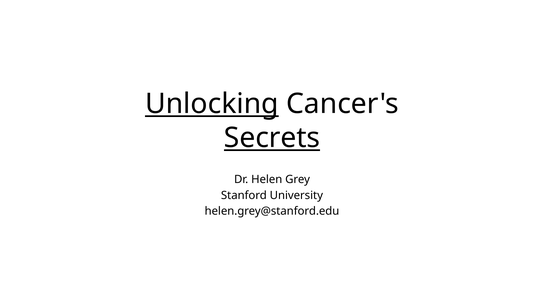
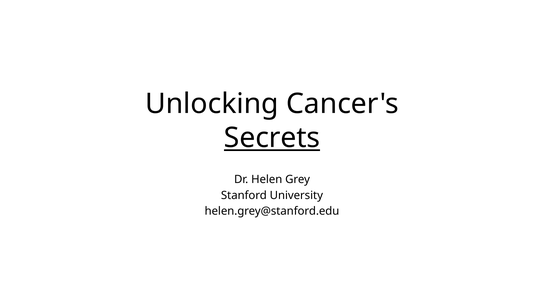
Unlocking underline: present -> none (212, 104)
